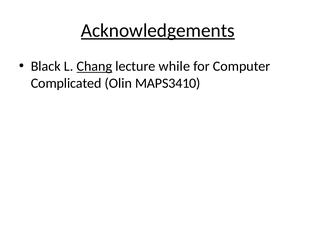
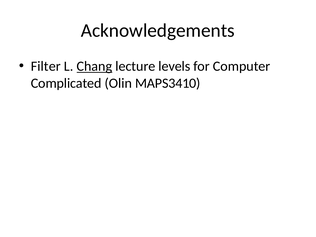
Acknowledgements underline: present -> none (158, 31)
Black: Black -> Filter (46, 66)
while: while -> levels (174, 66)
